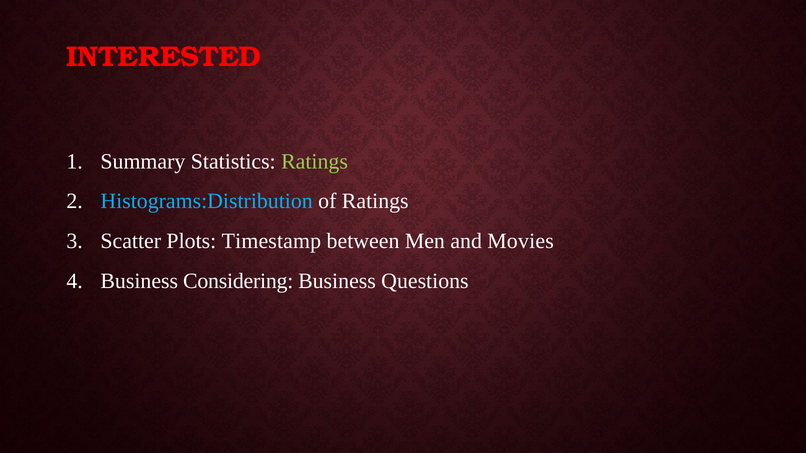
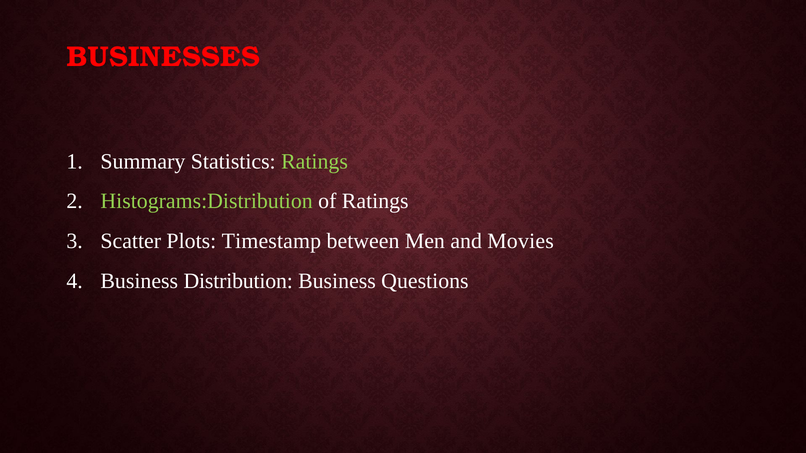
INTERESTED: INTERESTED -> BUSINESSES (163, 57)
Histograms:Distribution colour: light blue -> light green (207, 201)
Considering: Considering -> Distribution (238, 281)
